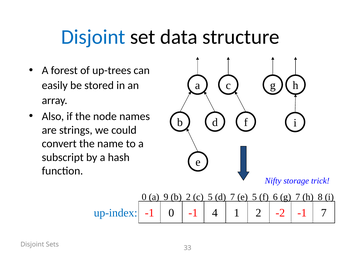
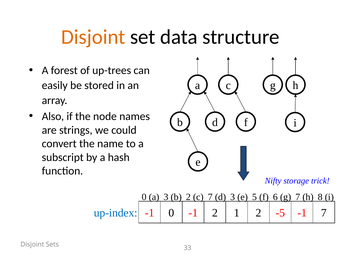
Disjoint colour: blue -> orange (93, 37)
a 9: 9 -> 3 (166, 197)
c 5: 5 -> 7 (210, 197)
d 7: 7 -> 3 (233, 197)
-1 4: 4 -> 2 (215, 213)
-2: -2 -> -5 (280, 213)
